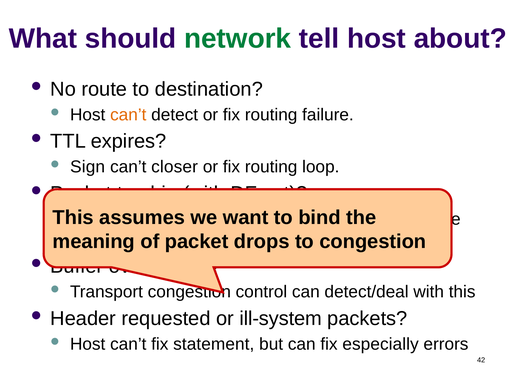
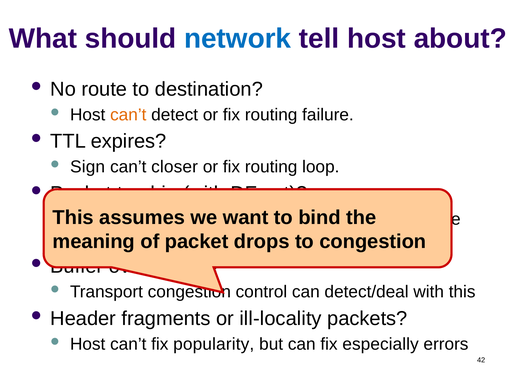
network colour: green -> blue (238, 38)
requested: requested -> fragments (166, 319)
ill-system: ill-system -> ill-locality (281, 319)
statement: statement -> popularity (214, 344)
